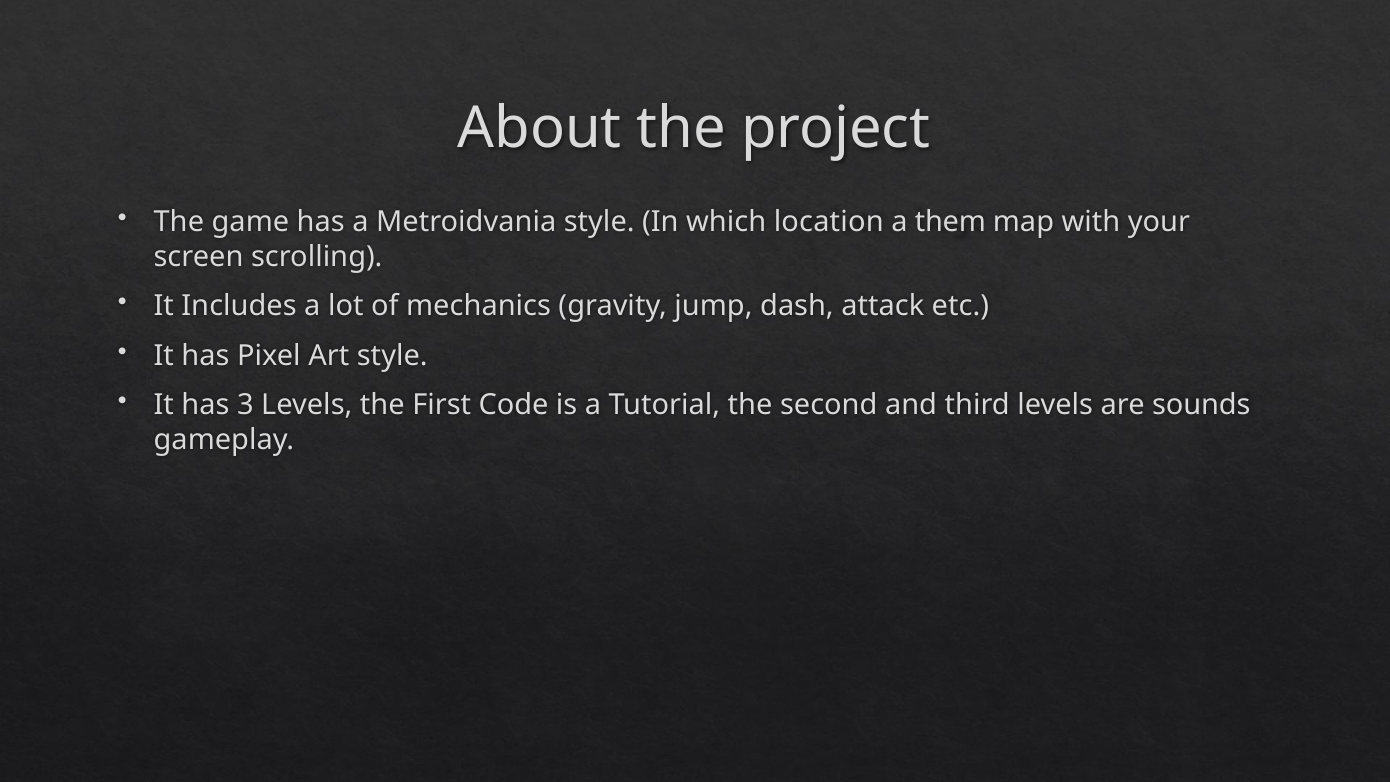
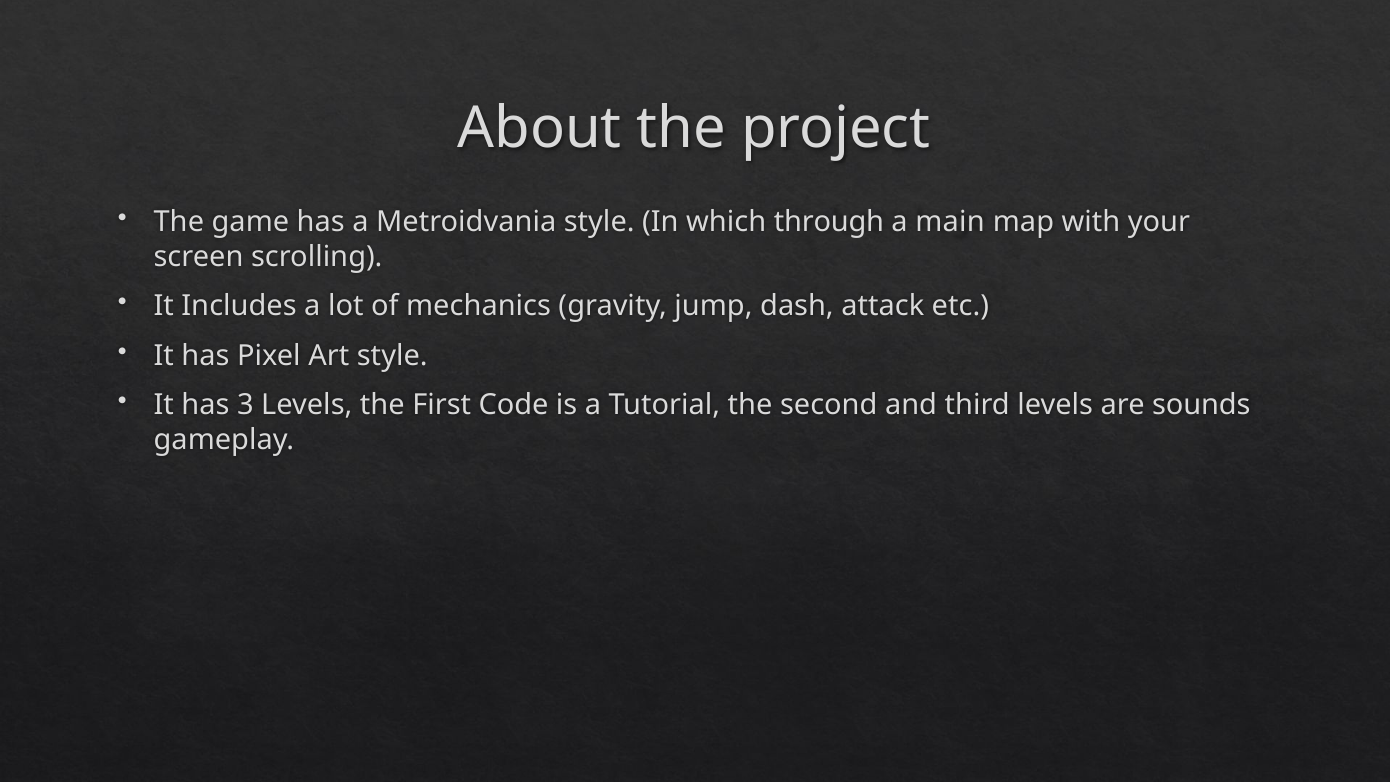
location: location -> through (829, 222)
them: them -> main (950, 222)
